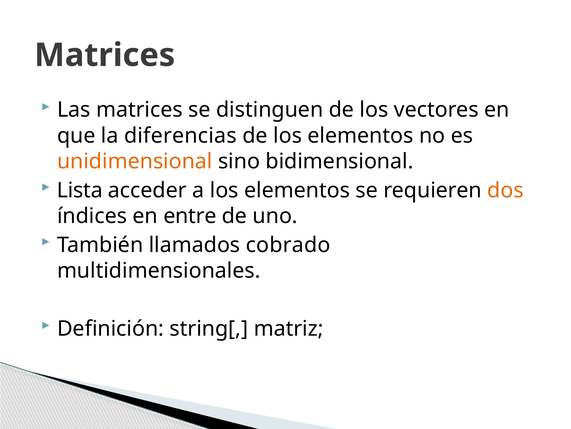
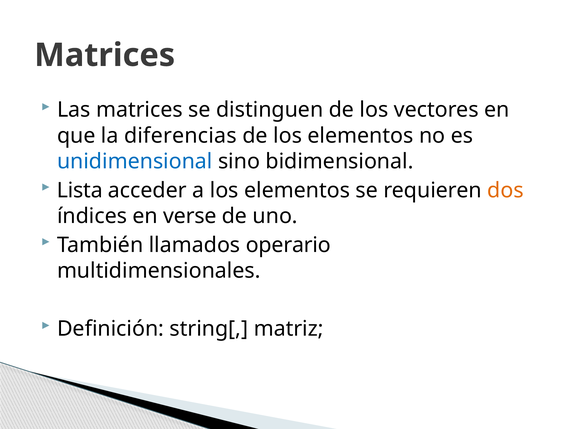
unidimensional colour: orange -> blue (135, 161)
entre: entre -> verse (190, 216)
cobrado: cobrado -> operario (288, 245)
